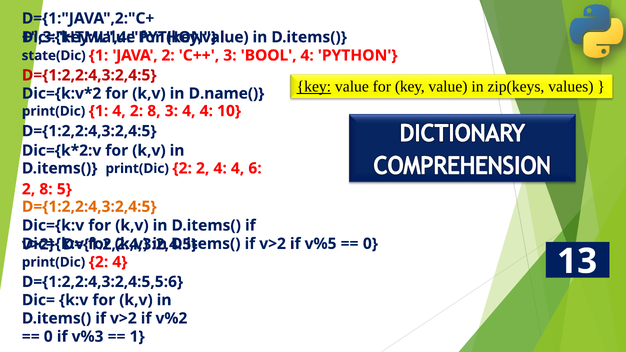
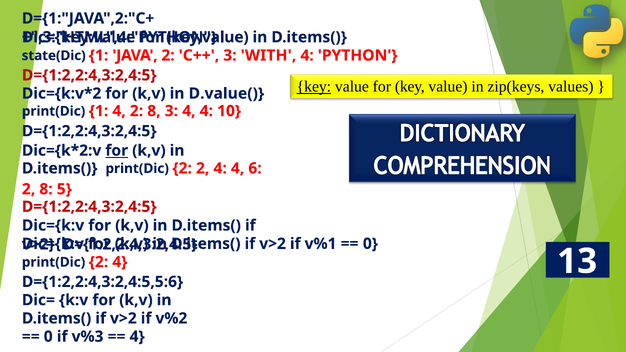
BOOL: BOOL -> WITH (269, 55)
D.name(: D.name( -> D.value( (226, 94)
for underline: none -> present (117, 151)
D={1:2,2:4,3:2,4:5 colour: orange -> red (89, 207)
v%5: v%5 -> v%1 (321, 244)
1: 1 -> 4 (137, 337)
